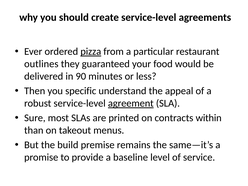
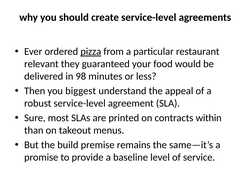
outlines: outlines -> relevant (41, 64)
90: 90 -> 98 (81, 76)
specific: specific -> biggest (81, 91)
agreement underline: present -> none (131, 103)
